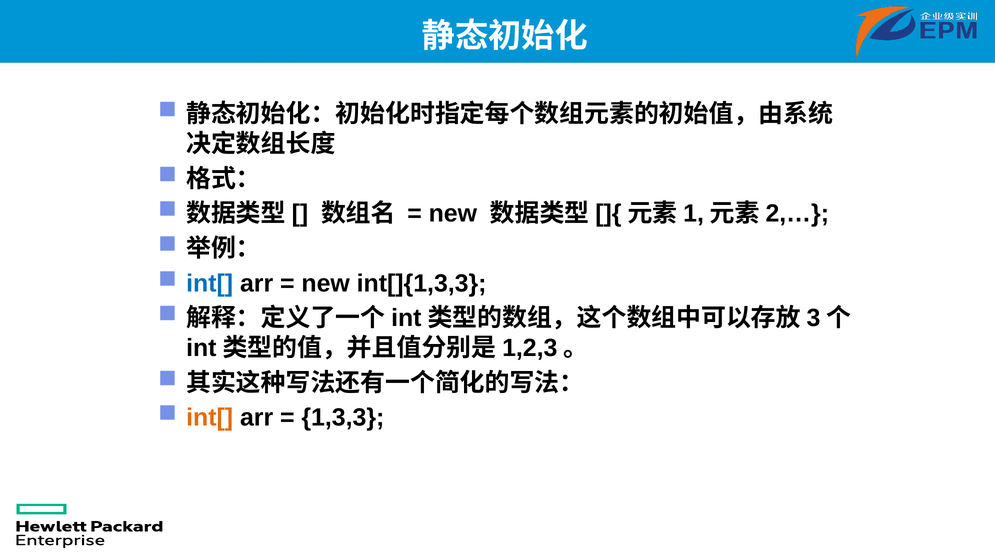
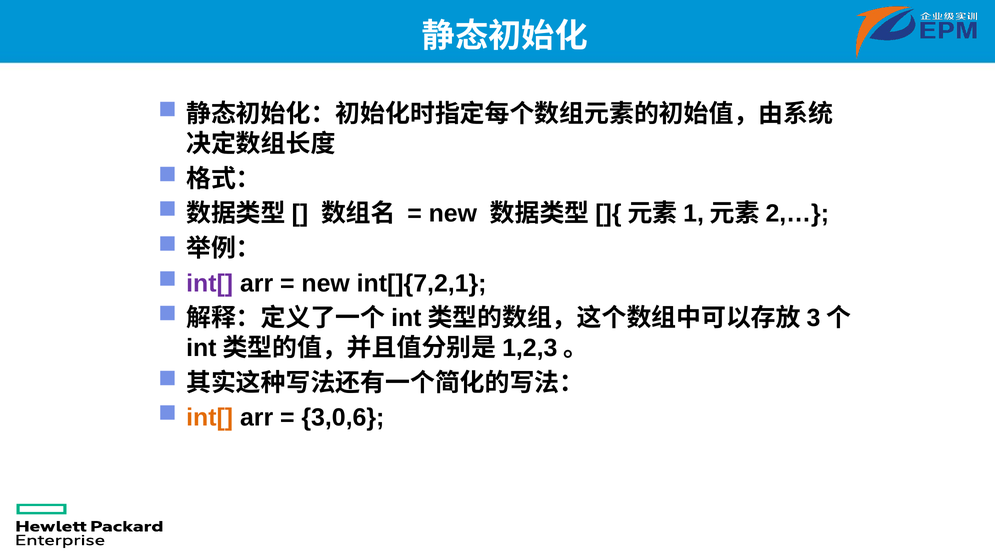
int[ colour: blue -> purple (210, 283)
int[]{1,3,3: int[]{1,3,3 -> int[]{7,2,1 (422, 283)
1,3,3: 1,3,3 -> 3,0,6 (343, 417)
